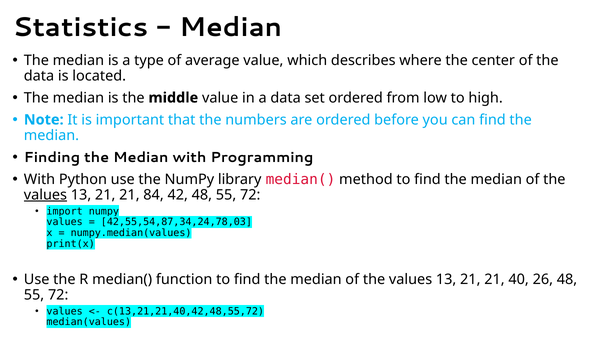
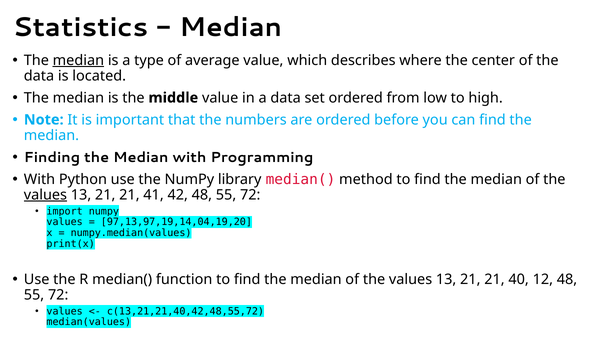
median underline: none -> present (78, 60)
84: 84 -> 41 (154, 195)
42,55,54,87,34,24,78,03: 42,55,54,87,34,24,78,03 -> 97,13,97,19,14,04,19,20 (176, 222)
26: 26 -> 12 (543, 279)
